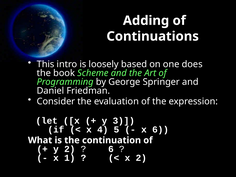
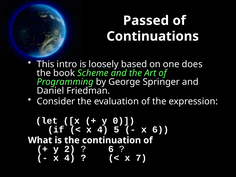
Adding: Adding -> Passed (146, 21)
3: 3 -> 0 (124, 121)
1: 1 -> 4 (70, 158)
x 2: 2 -> 7 (141, 158)
